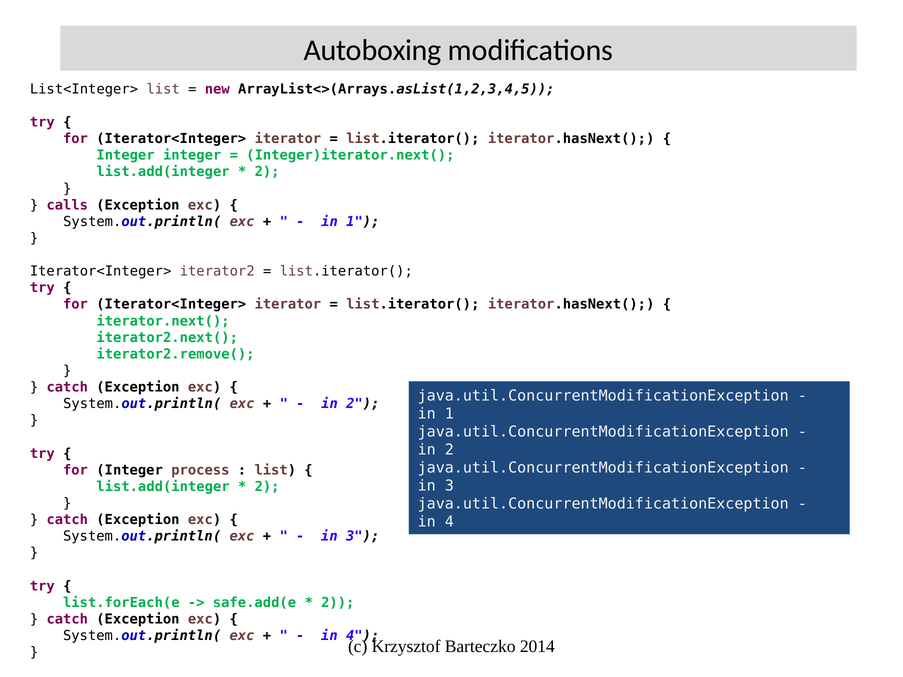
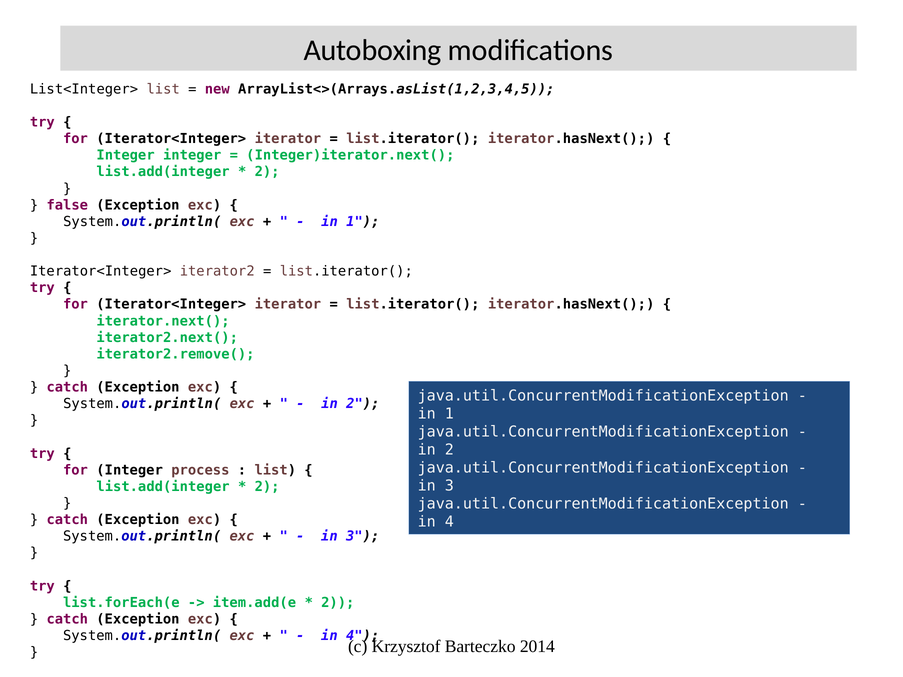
calls: calls -> false (67, 205)
safe.add(e: safe.add(e -> item.add(e (254, 603)
